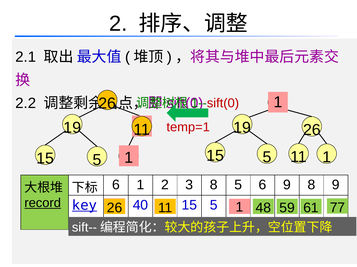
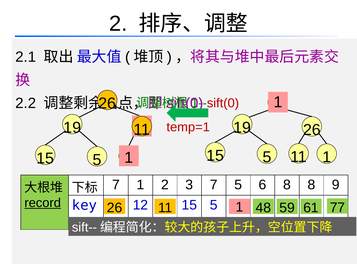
6: 6 -> 7 (116, 185)
3 8: 8 -> 7 (214, 185)
6 9: 9 -> 8 (287, 185)
key underline: present -> none (85, 206)
40: 40 -> 12 (141, 206)
